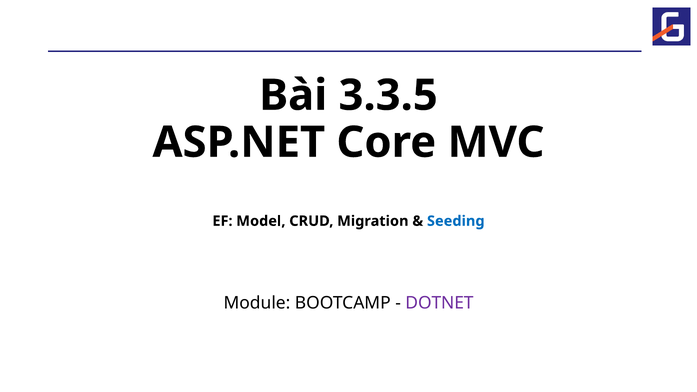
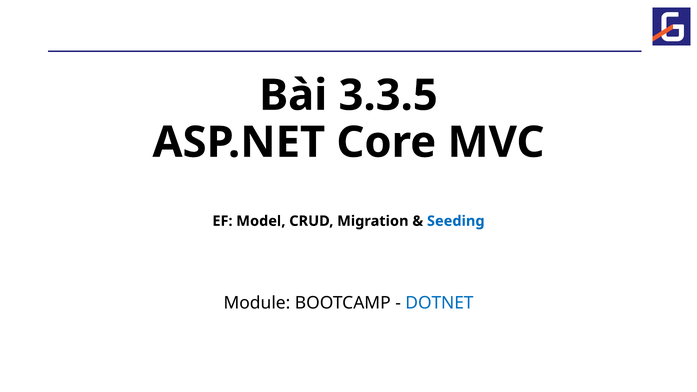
DOTNET colour: purple -> blue (439, 303)
